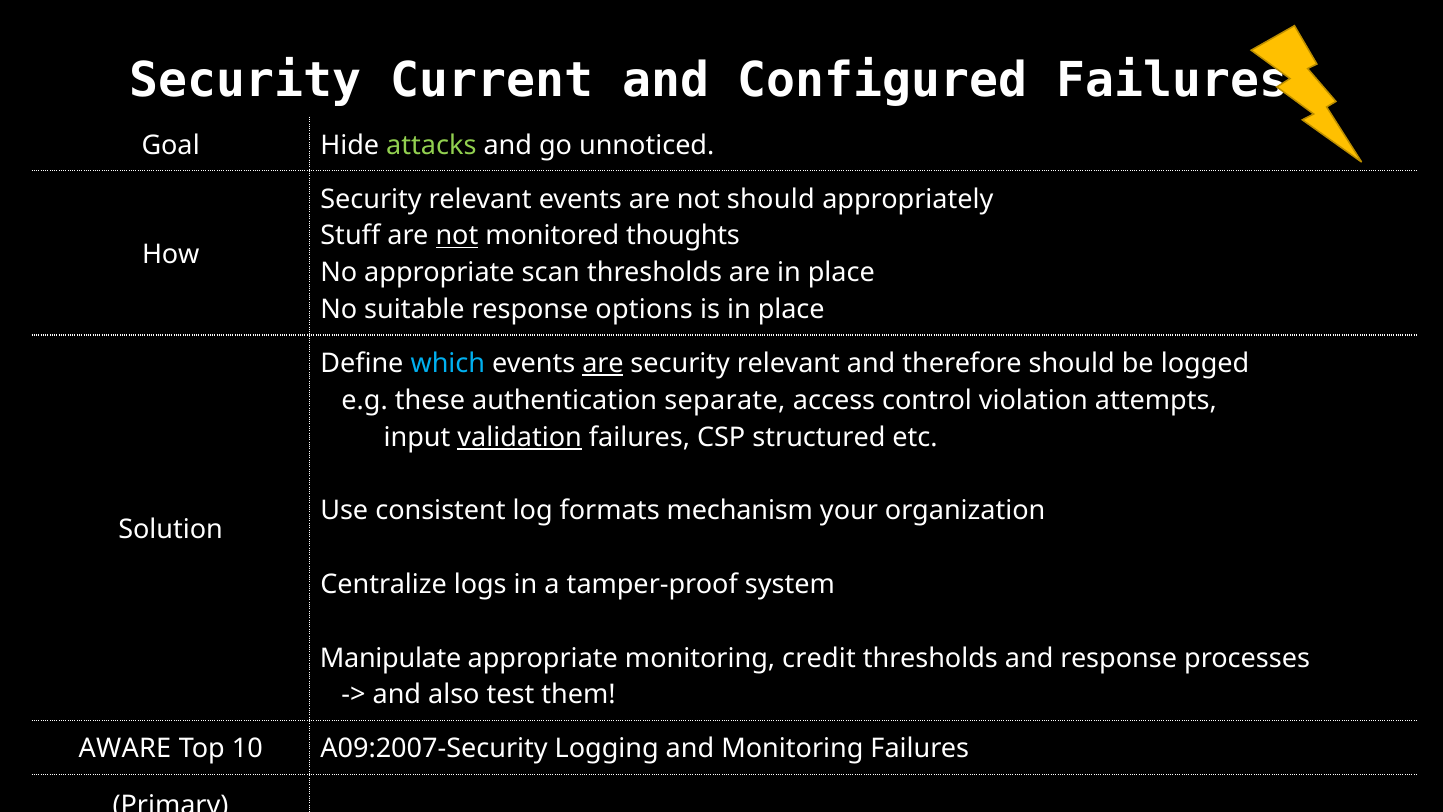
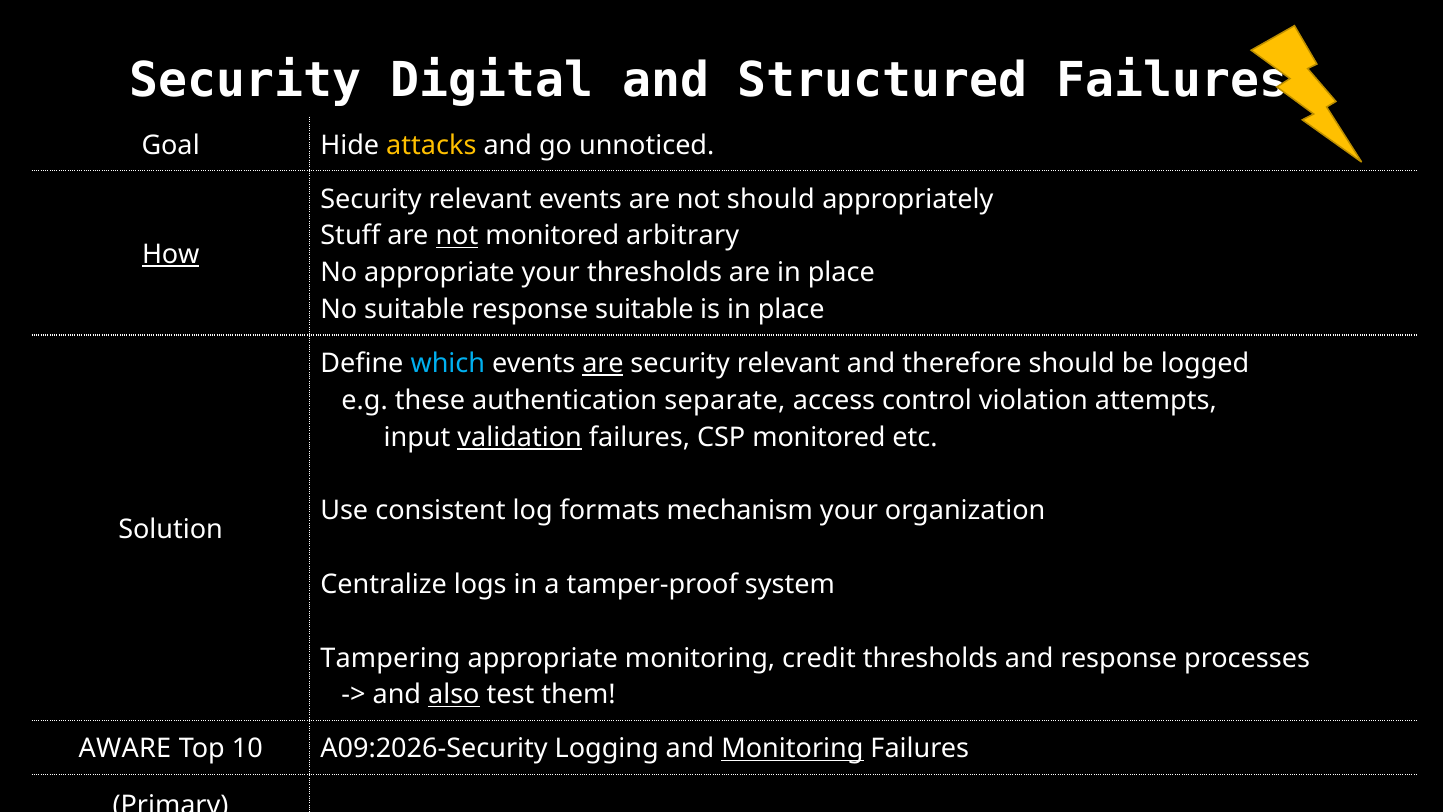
Current: Current -> Digital (492, 81)
Configured: Configured -> Structured (883, 81)
attacks colour: light green -> yellow (431, 145)
thoughts: thoughts -> arbitrary (683, 236)
How underline: none -> present (171, 254)
appropriate scan: scan -> your (551, 273)
response options: options -> suitable (644, 309)
CSP structured: structured -> monitored (819, 437)
Manipulate: Manipulate -> Tampering (390, 658)
also underline: none -> present (454, 695)
A09:2007-Security: A09:2007-Security -> A09:2026-Security (434, 749)
Monitoring underline: none -> present (792, 749)
